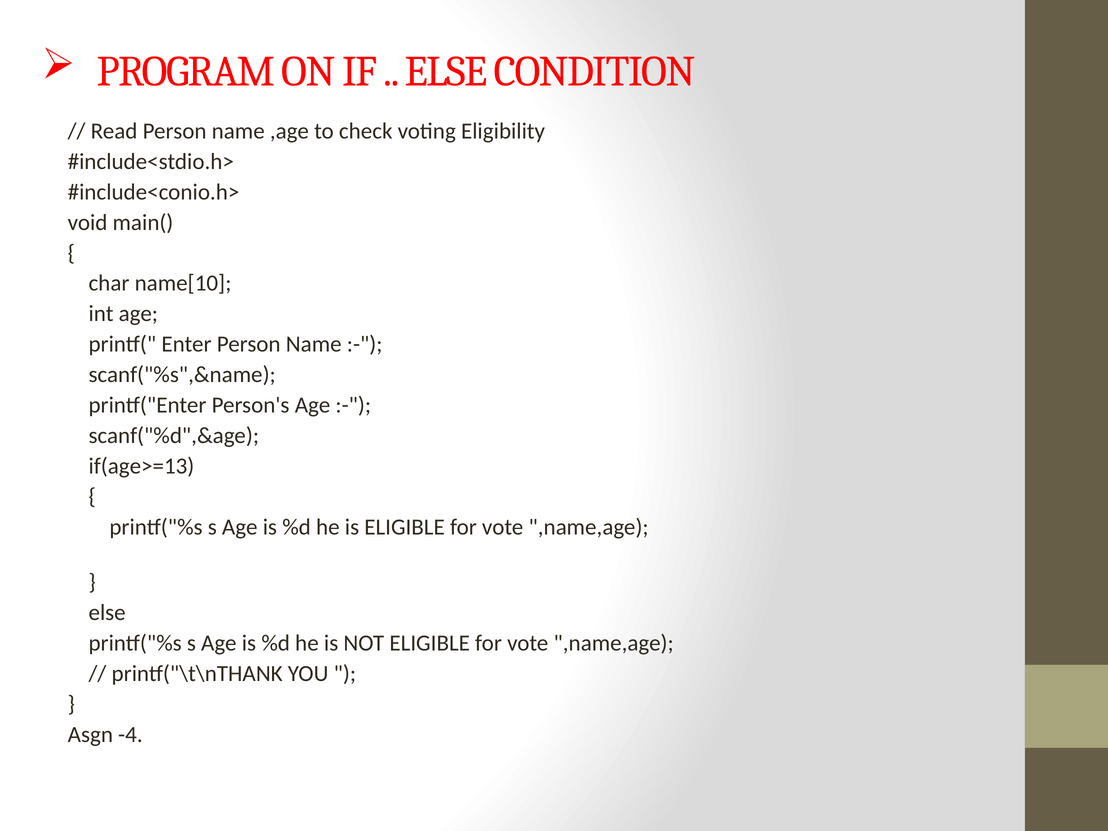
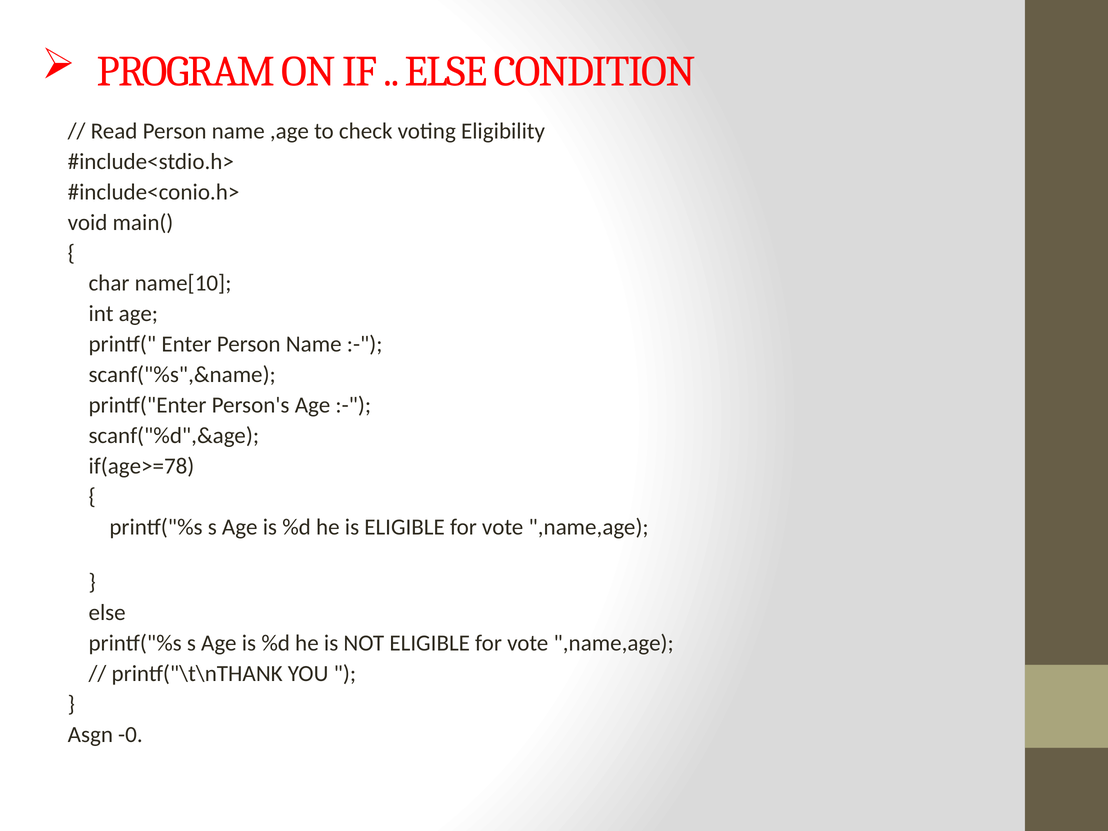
if(age>=13: if(age>=13 -> if(age>=78 (141, 466)
-4: -4 -> -0 (130, 735)
